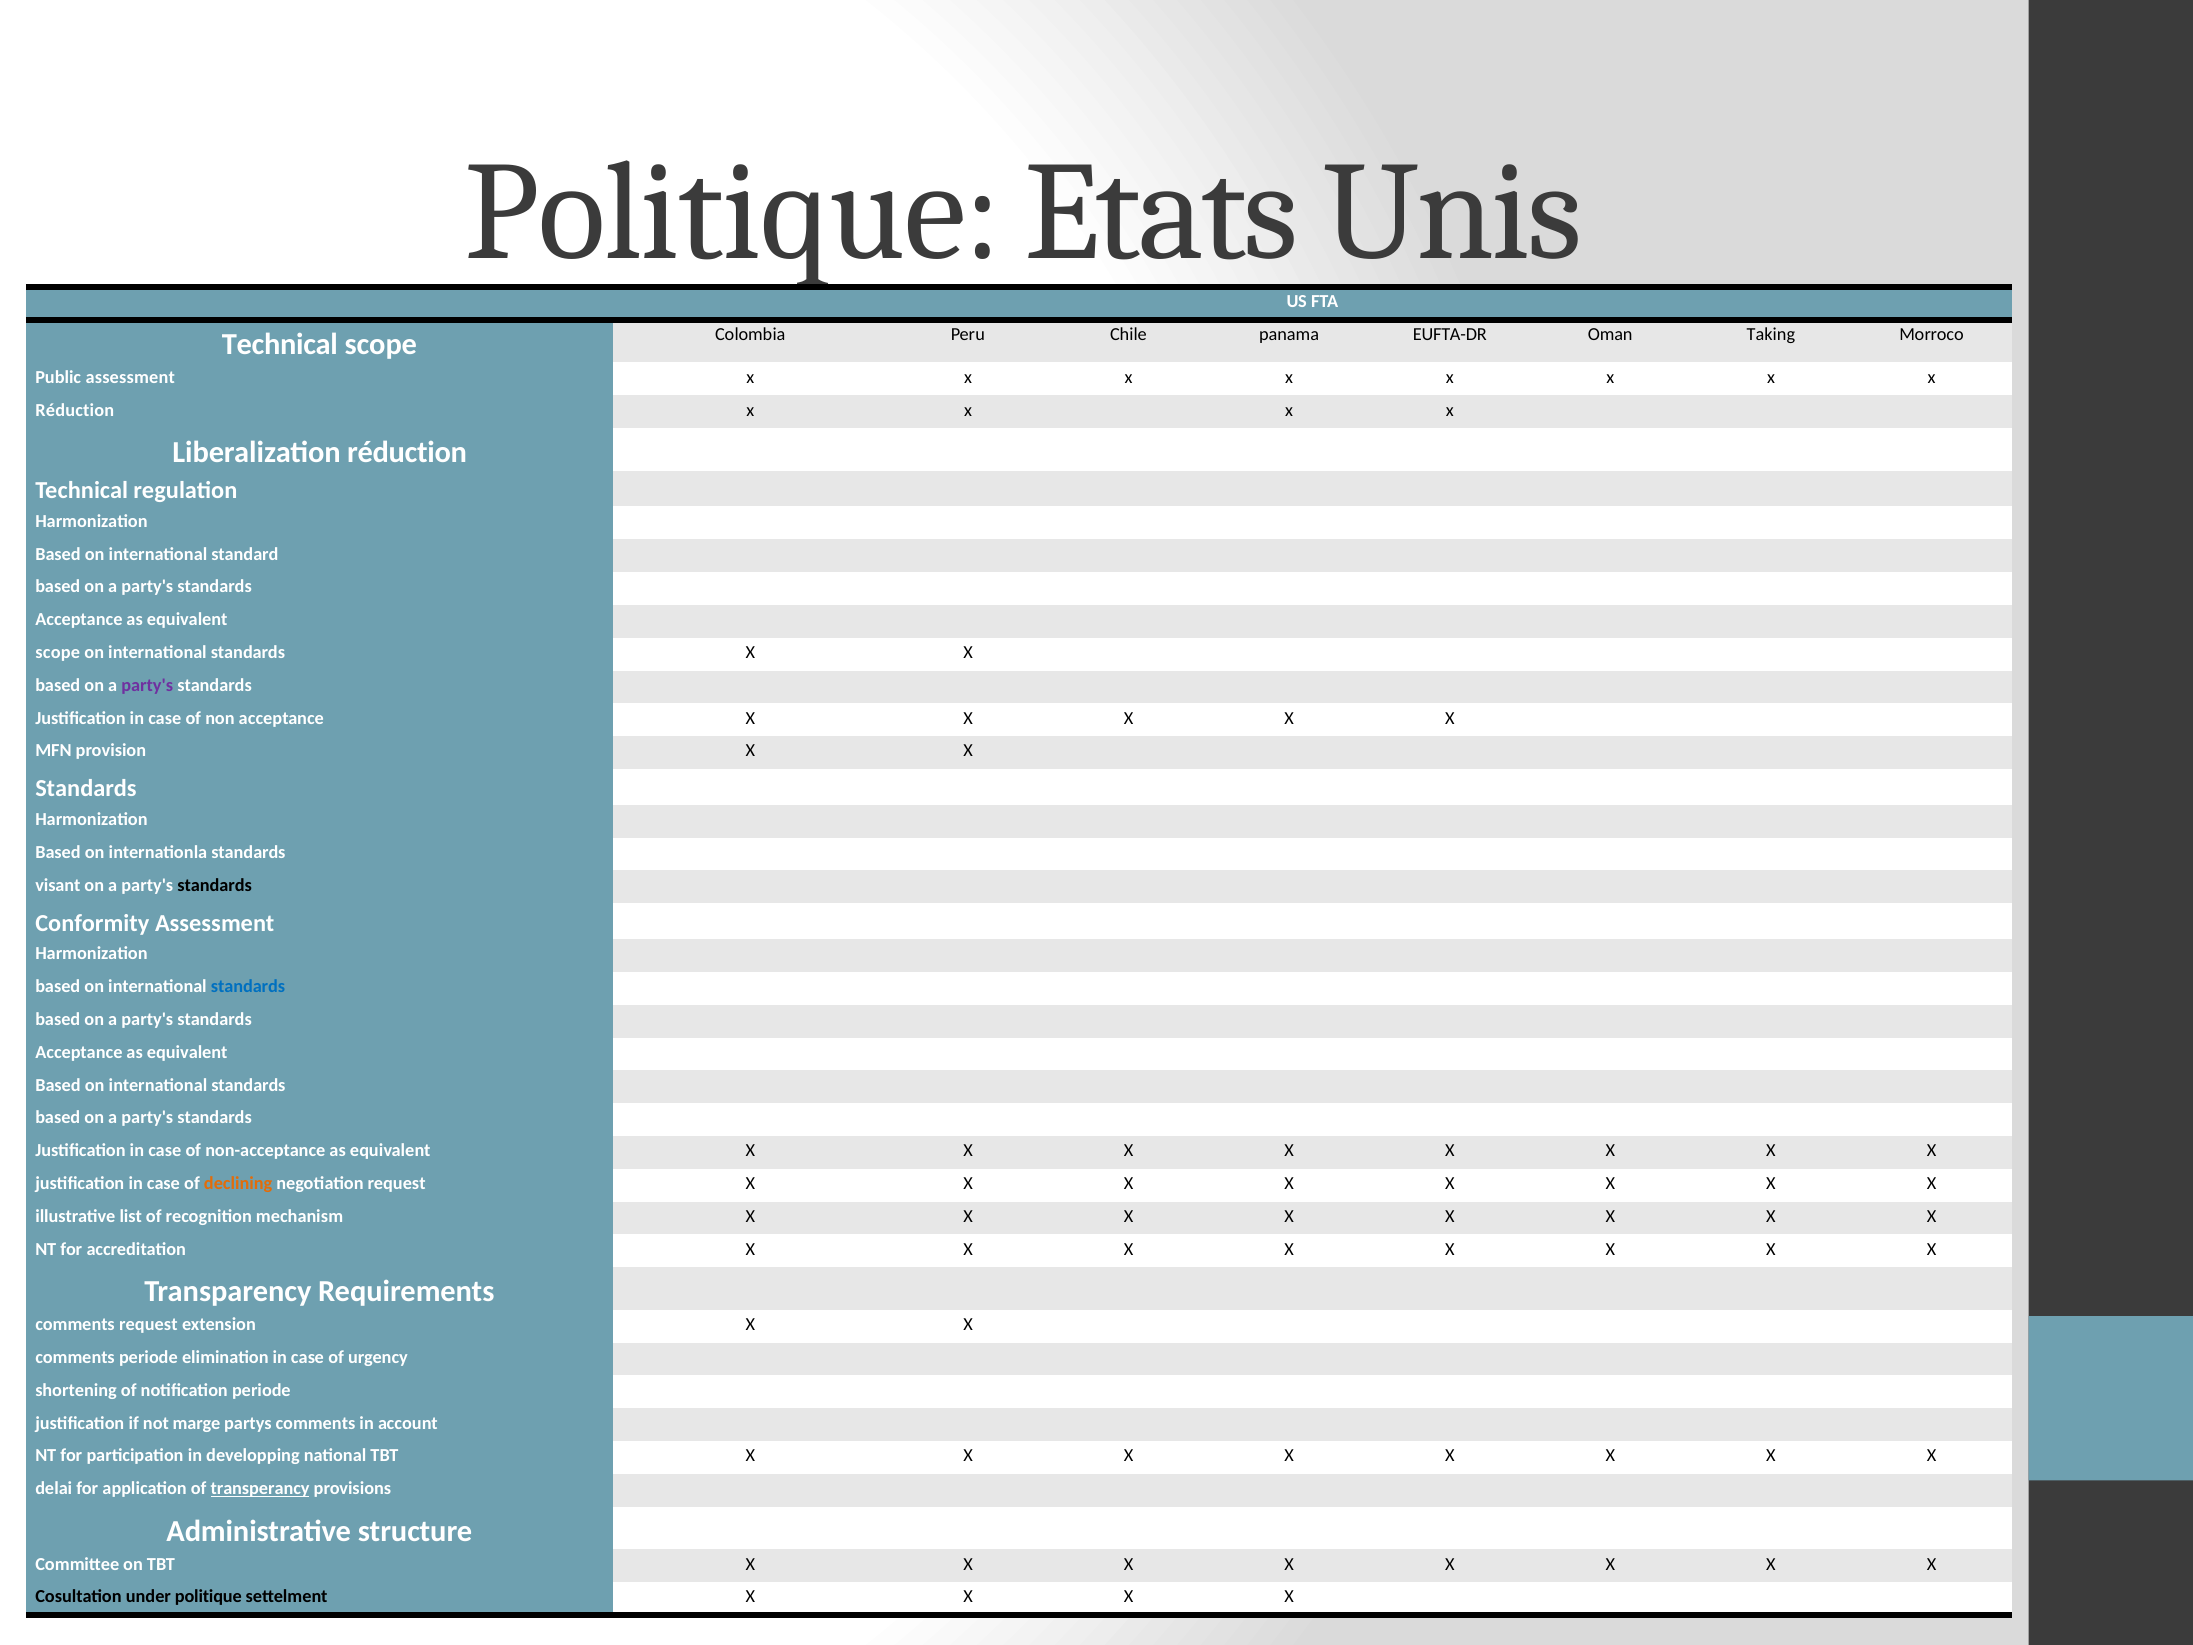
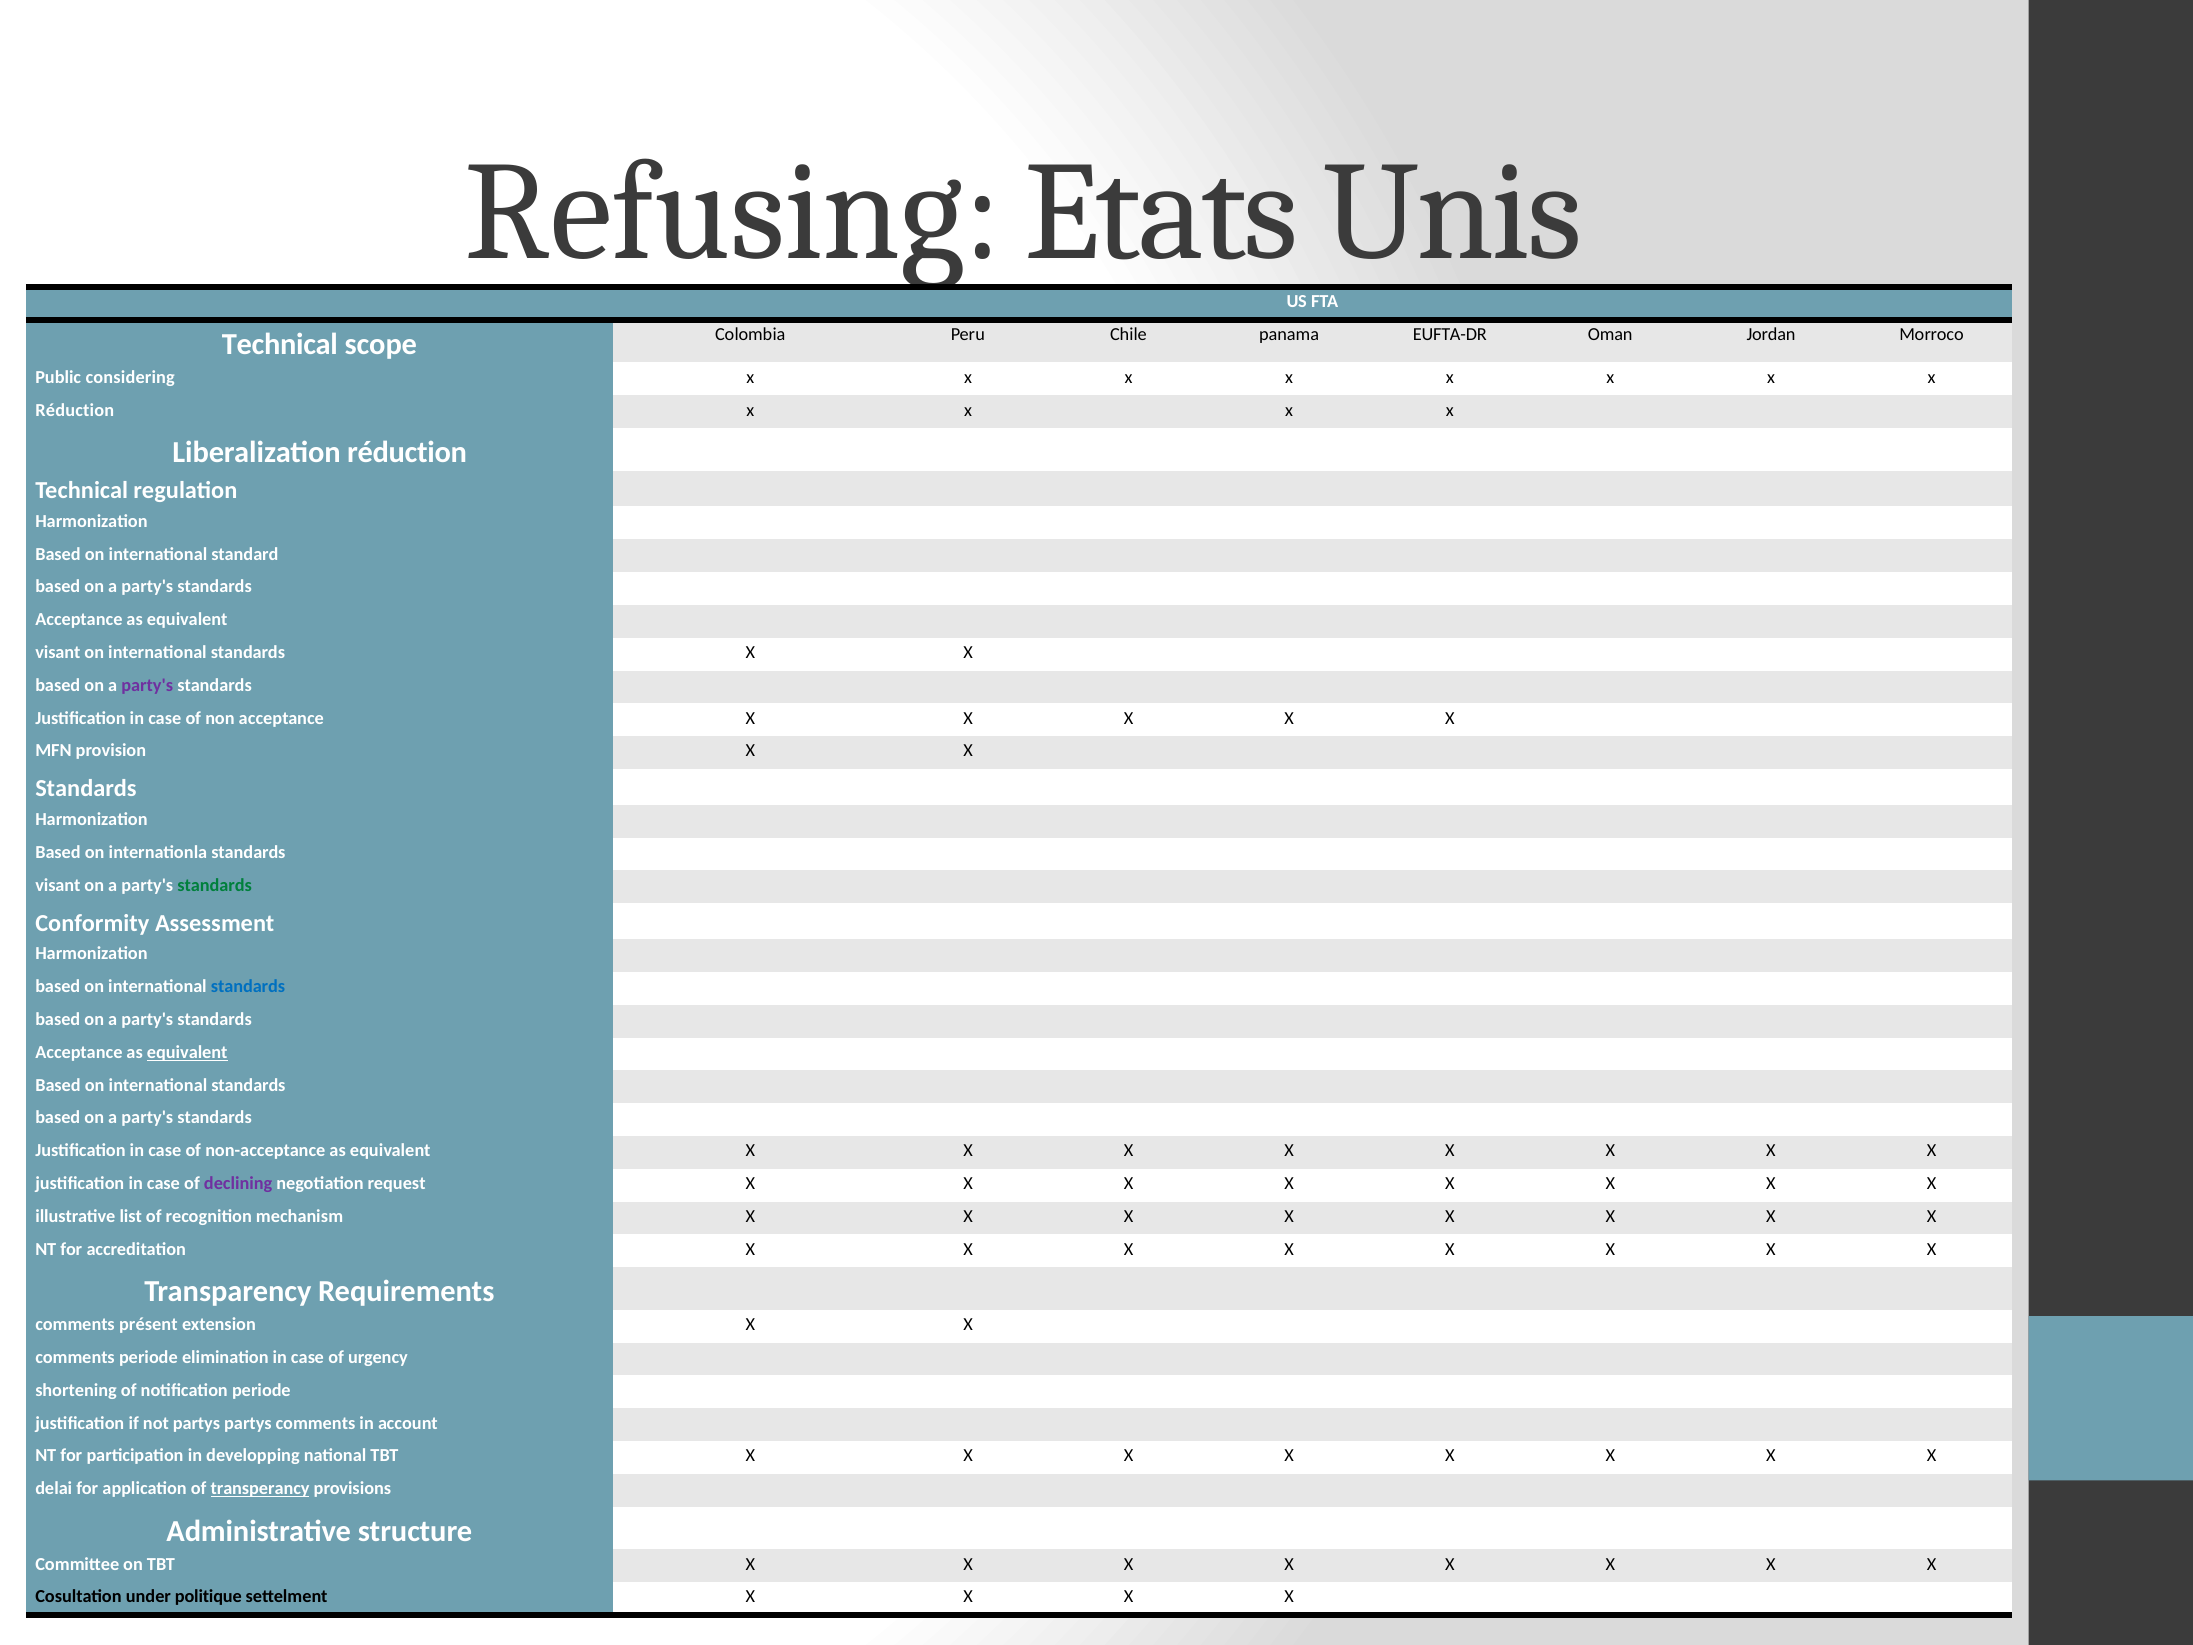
Politique: Politique -> Refusing (733, 213)
Taking: Taking -> Jordan (1771, 335)
Public assessment: assessment -> considering (130, 377)
scope: scope -> visant (58, 652)
standards colour: black -> green (215, 885)
equivalent underline: none -> present (187, 1052)
declining colour: orange -> purple (238, 1183)
comments request: request -> présent (148, 1324)
not marge: marge -> partys (196, 1423)
